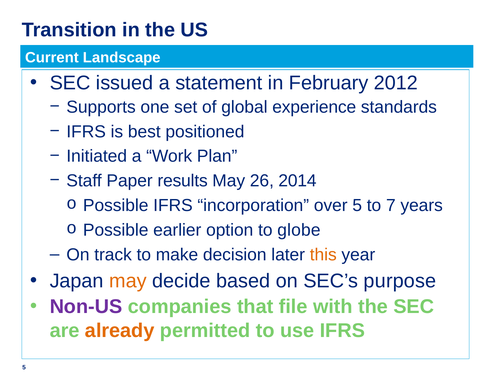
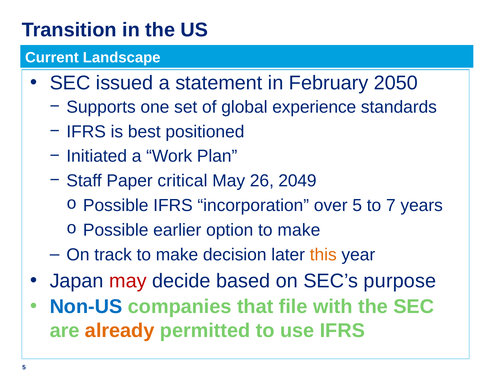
2012: 2012 -> 2050 (396, 83)
results: results -> critical (182, 181)
2014: 2014 -> 2049 (297, 181)
option to globe: globe -> make (299, 230)
may colour: orange -> red (128, 280)
Non-US colour: purple -> blue (86, 306)
